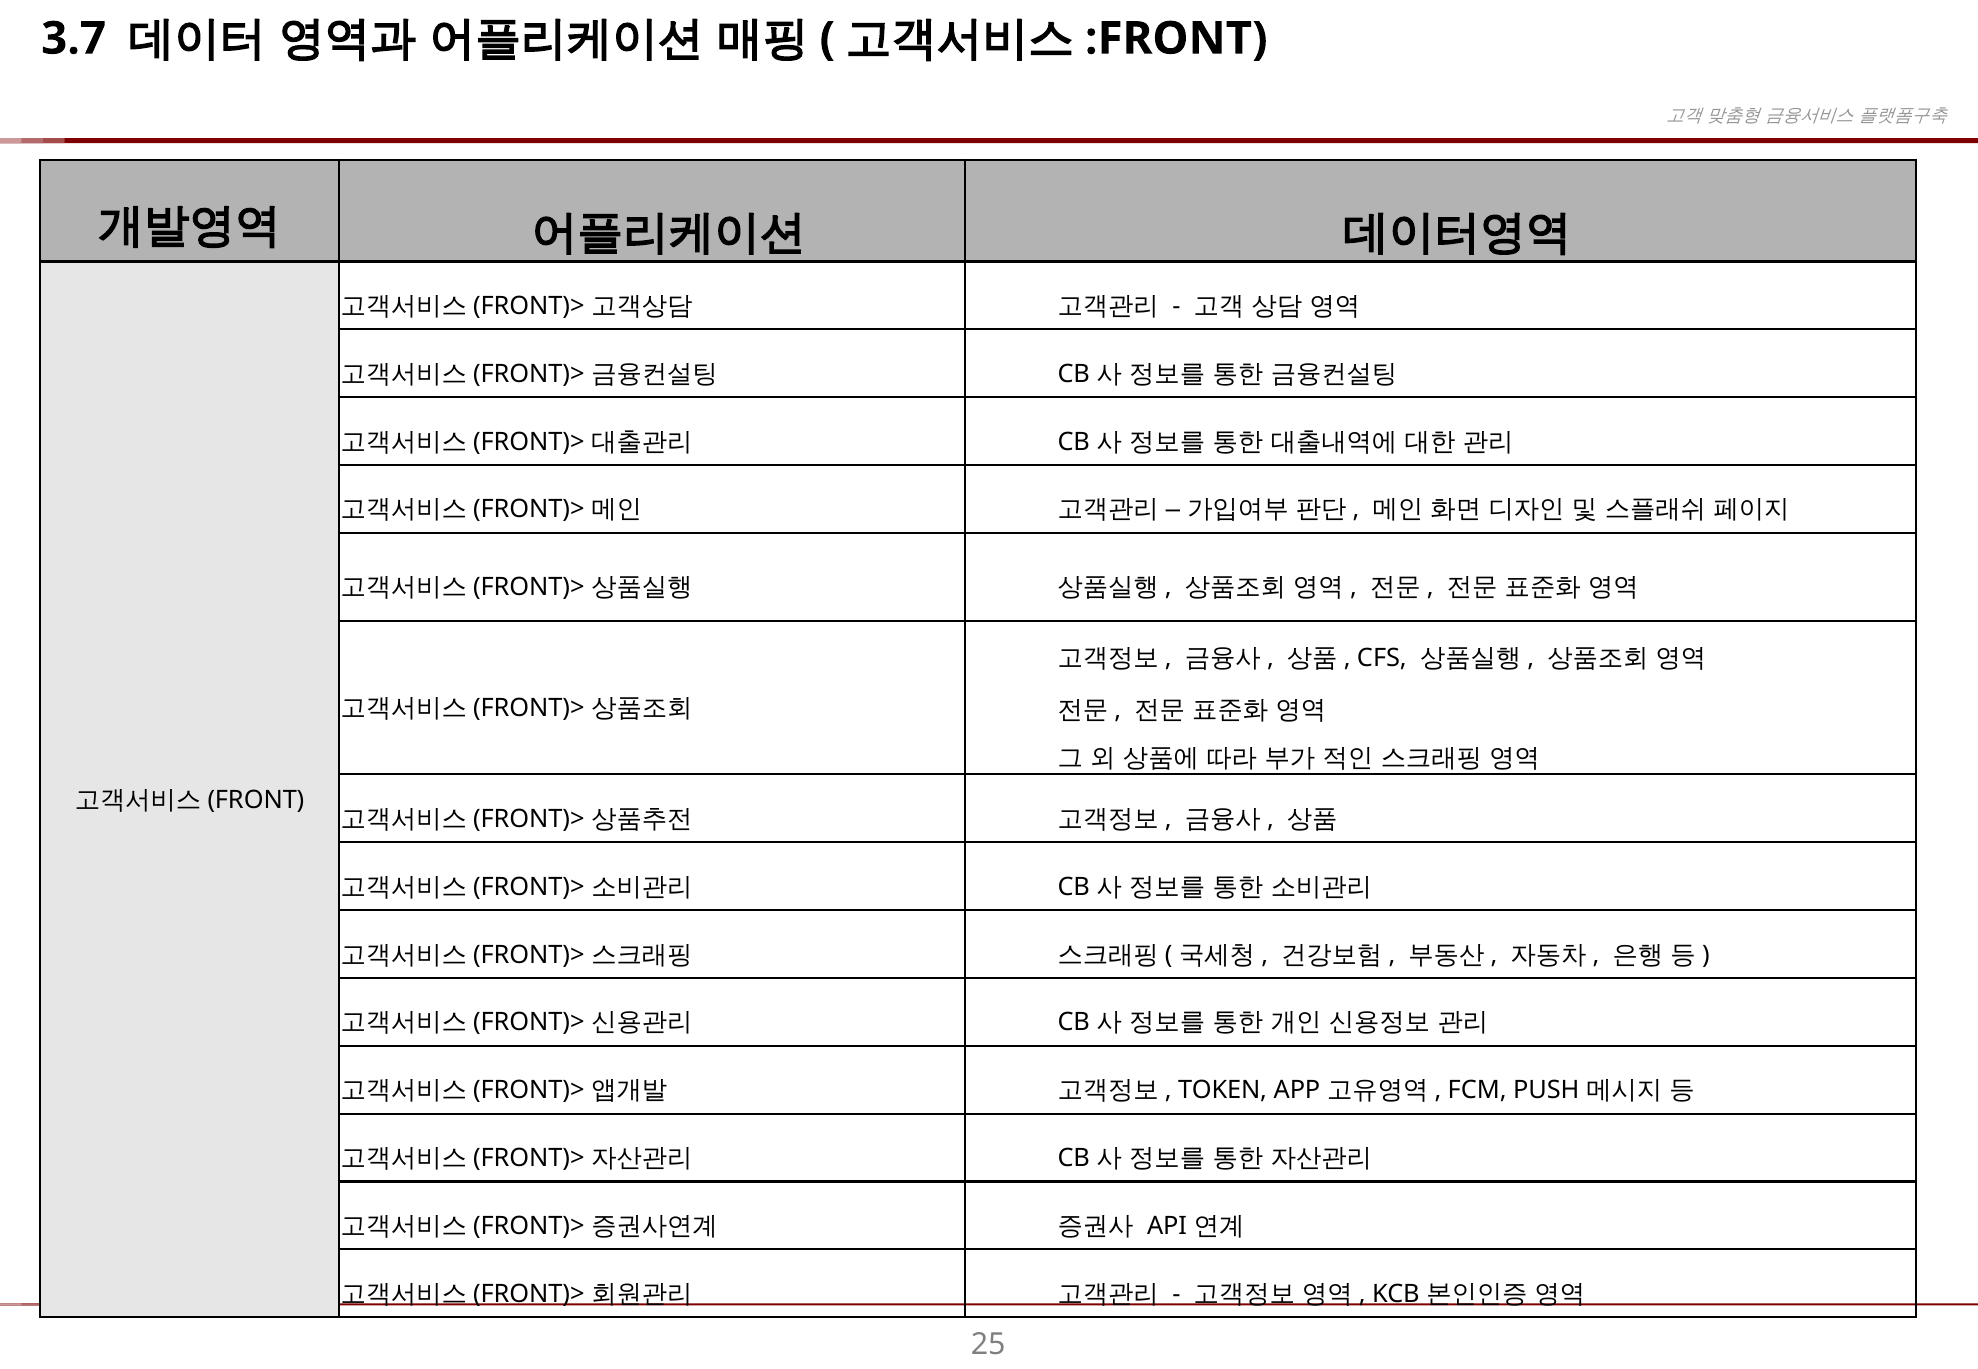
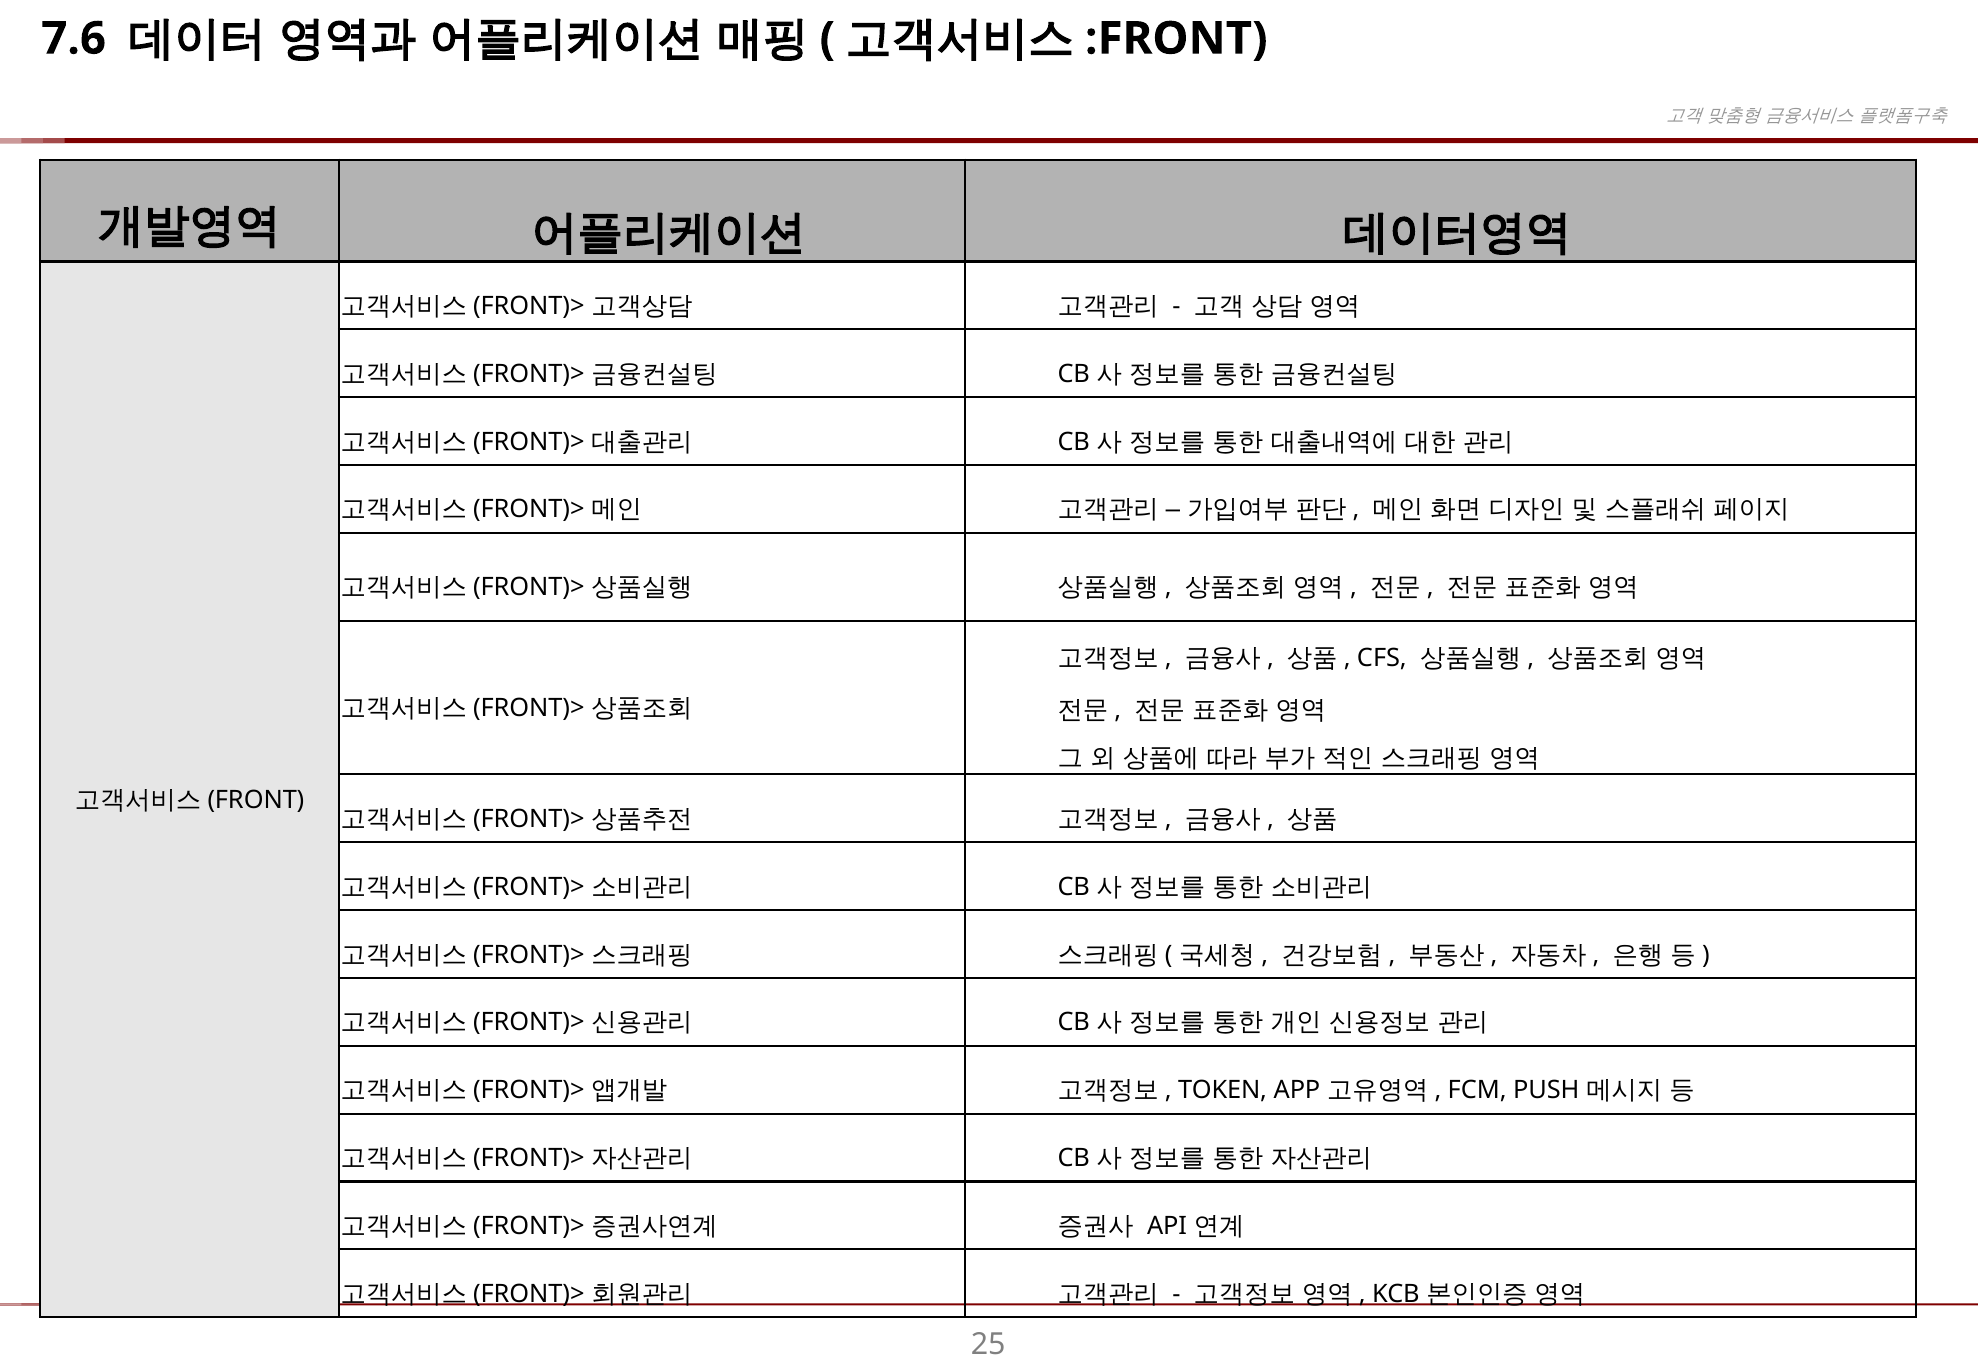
3.7: 3.7 -> 7.6 (74, 39)
